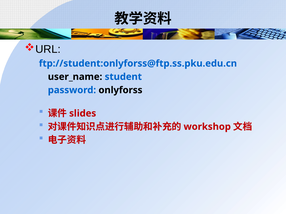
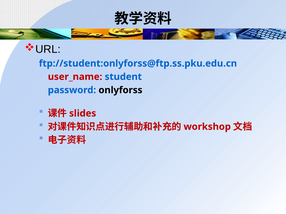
user_name colour: black -> red (75, 77)
